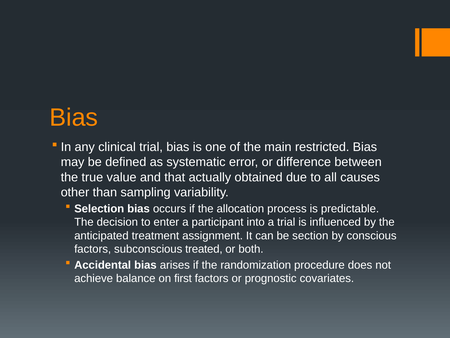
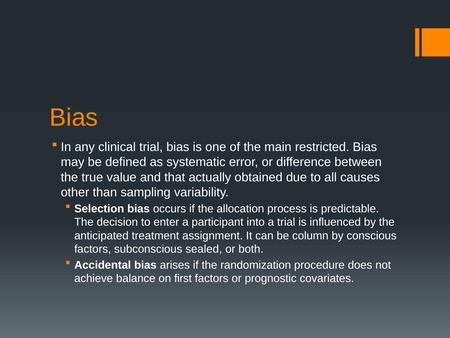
section: section -> column (310, 235)
treated: treated -> sealed (204, 249)
